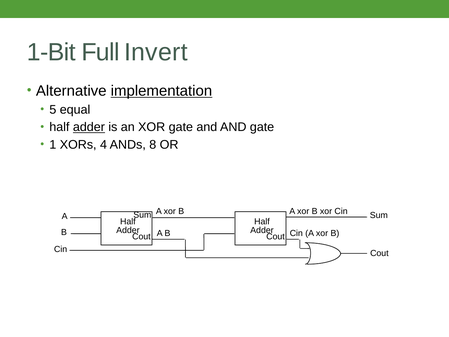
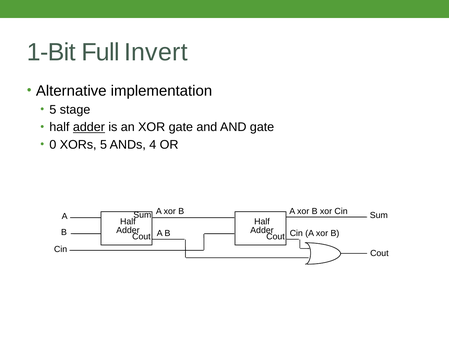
implementation underline: present -> none (161, 91)
equal: equal -> stage (75, 110)
1: 1 -> 0 (53, 145)
XORs 4: 4 -> 5 (103, 145)
8: 8 -> 4 (153, 145)
